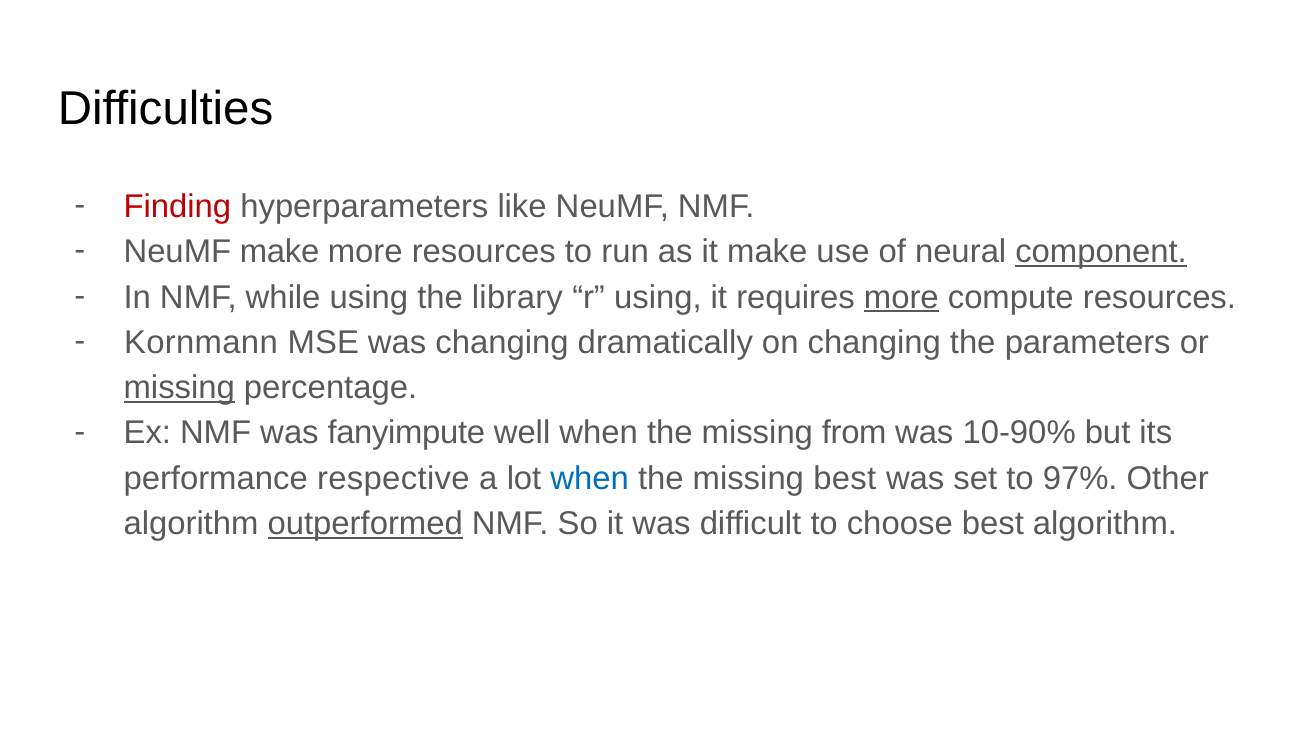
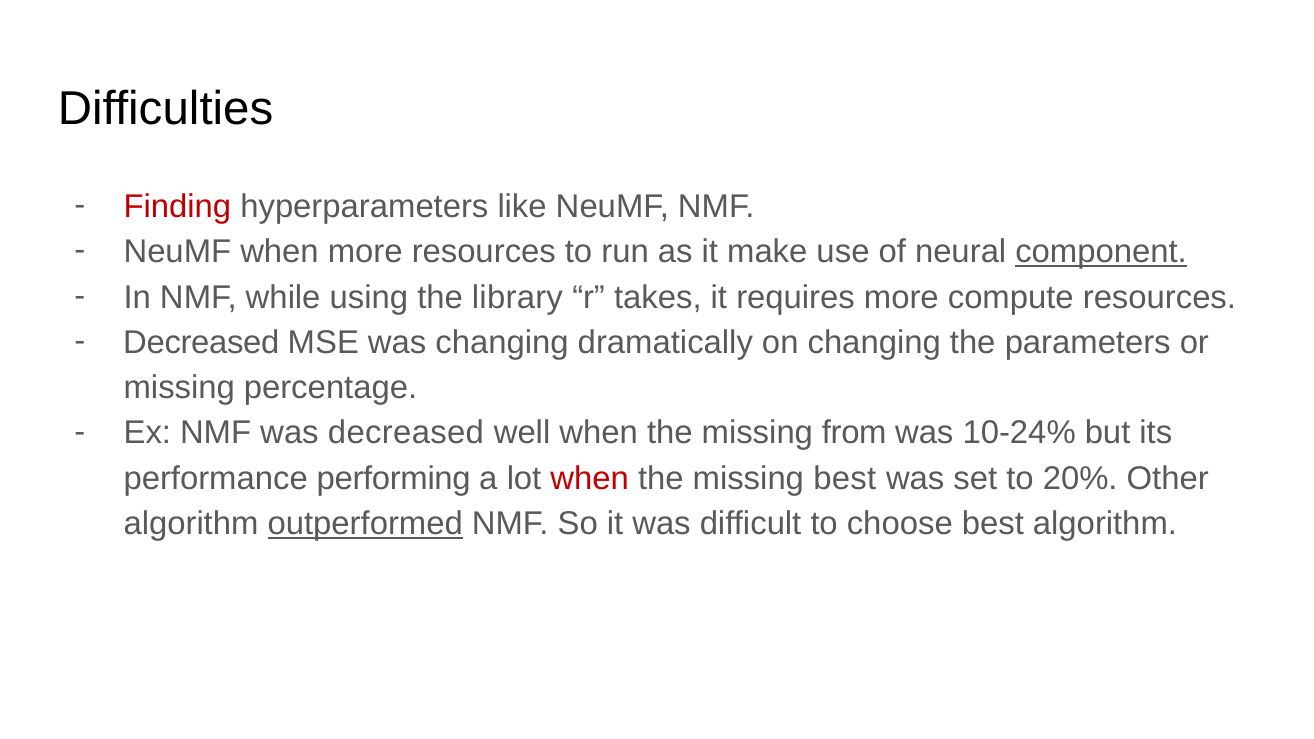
NeuMF make: make -> when (279, 252)
r using: using -> takes (658, 297)
more underline: present -> none (901, 297)
Kornmann: Kornmann -> Decreased (201, 343)
missing underline: present -> none (179, 388)
was fanyimpute: fanyimpute -> decreased (406, 433)
10-90%: 10-90% -> 10-24% (1019, 433)
respective: respective -> performing (394, 479)
when colour: blue -> red (590, 479)
97%: 97% -> 20% (1080, 479)
